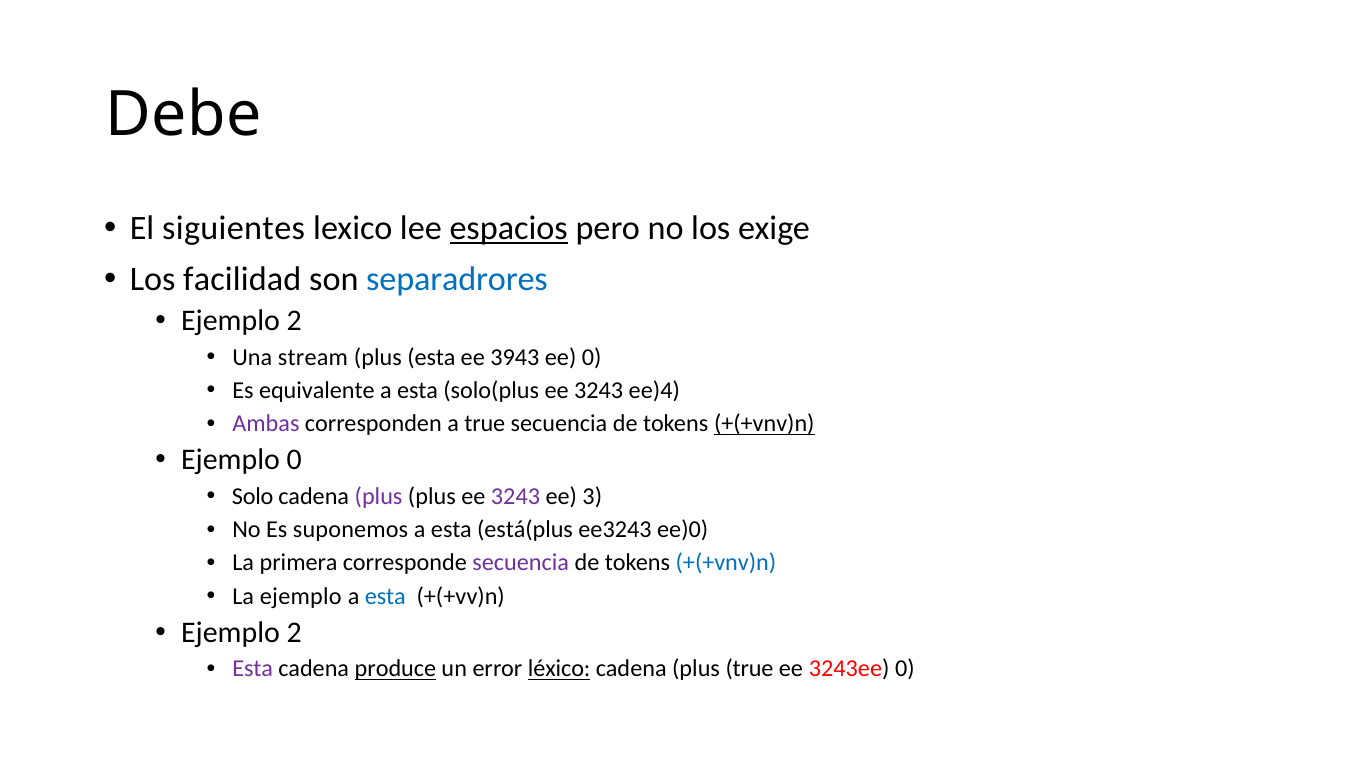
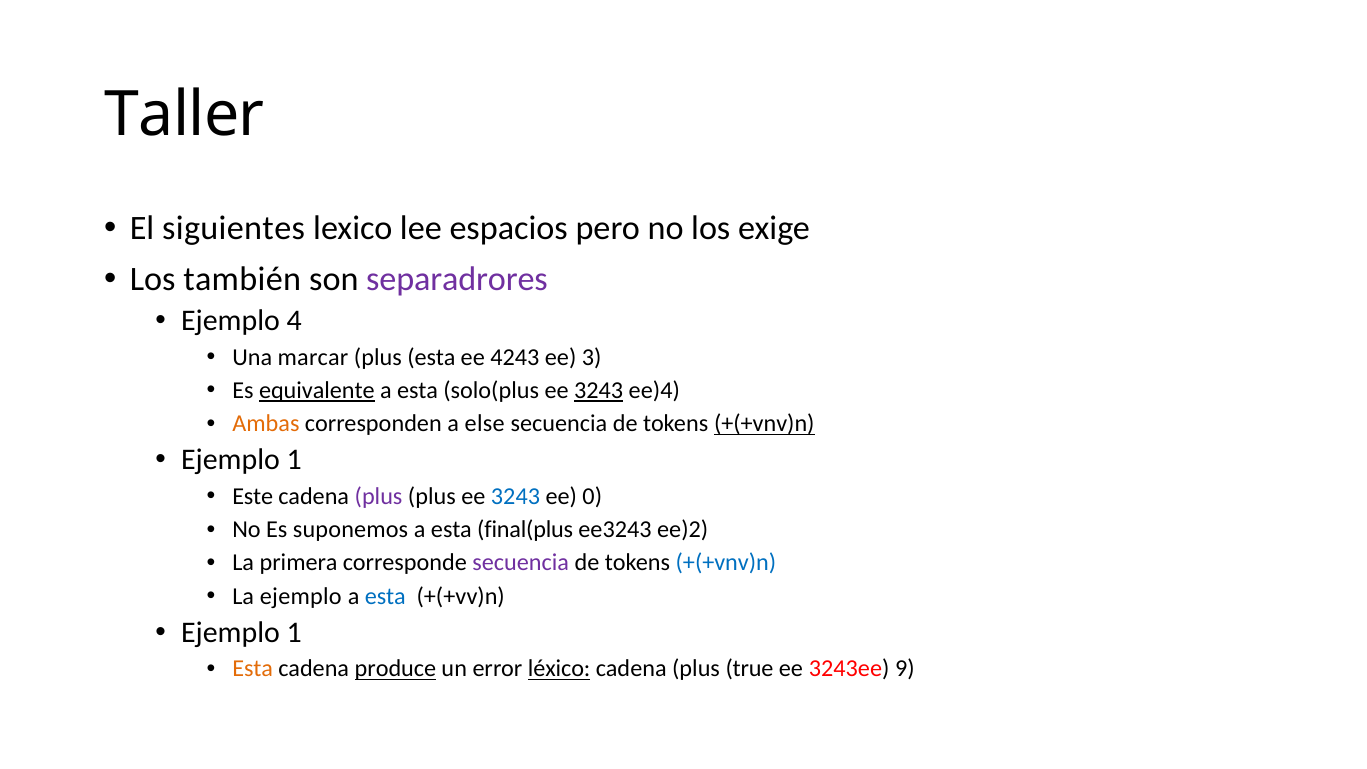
Debe: Debe -> Taller (184, 115)
espacios underline: present -> none (509, 228)
facilidad: facilidad -> también (242, 279)
separadrores colour: blue -> purple (457, 279)
2: 2 -> 4 (294, 321)
stream: stream -> marcar (313, 357)
3943: 3943 -> 4243 (515, 357)
ee 0: 0 -> 3 (592, 357)
equivalente underline: none -> present (317, 391)
3243 underline: none -> present (599, 391)
Ambas colour: purple -> orange (266, 424)
a true: true -> else (485, 424)
0: 0 -> 1 (294, 460)
Solo: Solo -> Este (253, 496)
3243 colour: purple -> blue (516, 496)
3: 3 -> 0 (592, 496)
está(plus: está(plus -> final(plus (525, 530)
ee)0: ee)0 -> ee)2 (683, 530)
2: 2 -> 1 (294, 633)
Esta colour: purple -> orange (253, 669)
3243ee 0: 0 -> 9 (905, 669)
